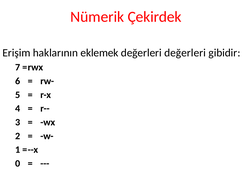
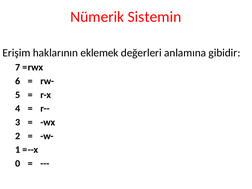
Çekirdek: Çekirdek -> Sistemin (155, 17)
değerleri değerleri: değerleri -> anlamına (185, 53)
